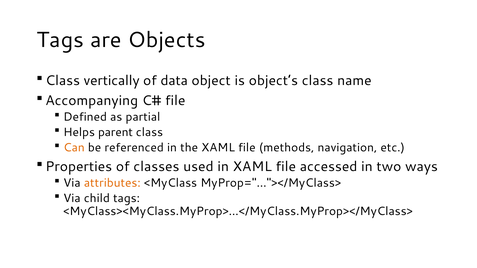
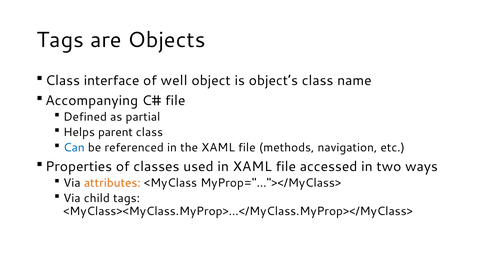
vertically: vertically -> interface (112, 81)
data: data -> well (174, 81)
Can colour: orange -> blue (74, 148)
